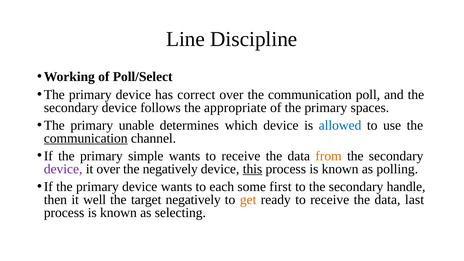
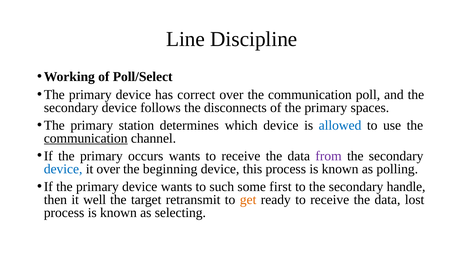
appropriate: appropriate -> disconnects (235, 108)
unable: unable -> station (136, 125)
simple: simple -> occurs (146, 156)
from colour: orange -> purple (329, 156)
device colour: purple -> blue (63, 169)
the negatively: negatively -> beginning (170, 169)
this underline: present -> none (252, 169)
each: each -> such (222, 187)
target negatively: negatively -> retransmit (193, 200)
last: last -> lost (415, 200)
